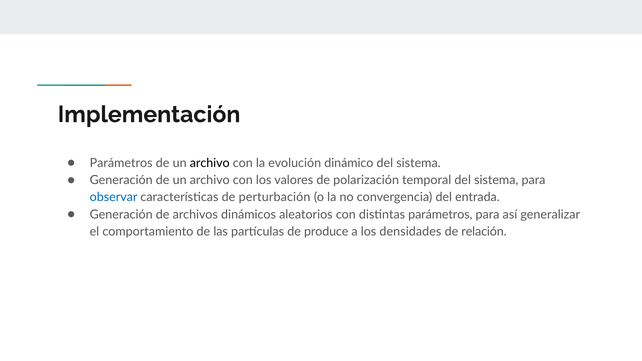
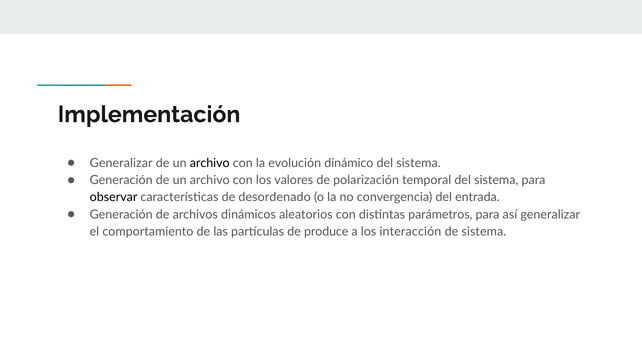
Parámetros: Parámetros -> Generalizar (121, 163)
observar colour: blue -> black (114, 197)
perturbación: perturbación -> desordenado (275, 197)
densidades: densidades -> interacción (410, 232)
de relación: relación -> sistema (484, 232)
